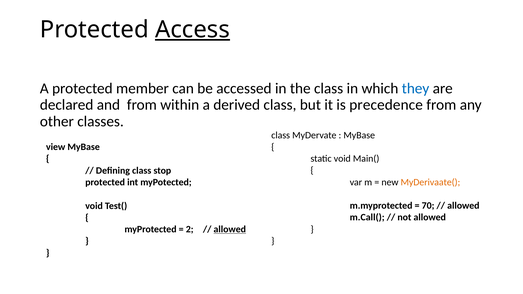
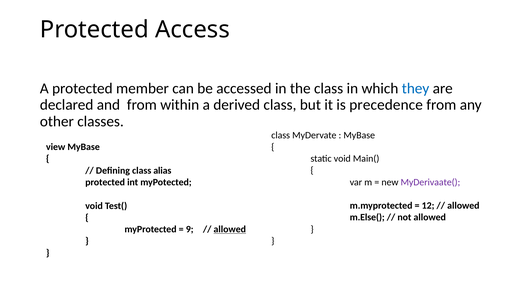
Access underline: present -> none (192, 30)
stop: stop -> alias (162, 171)
MyDerivaate( colour: orange -> purple (430, 182)
70: 70 -> 12 (428, 206)
m.Call(: m.Call( -> m.Else( (367, 218)
2: 2 -> 9 (190, 229)
